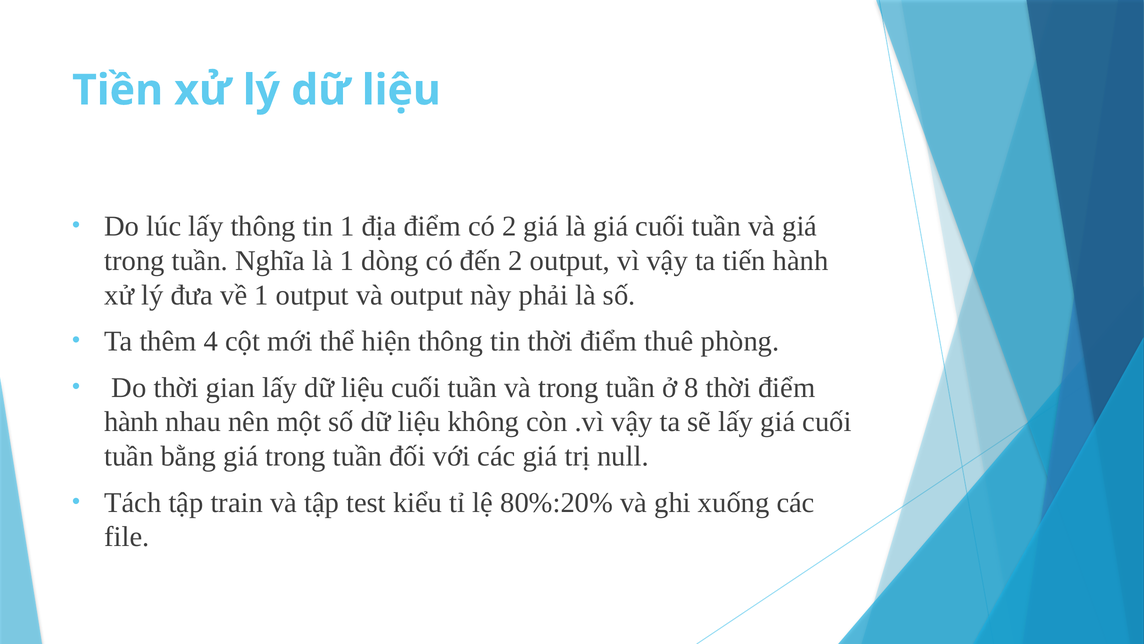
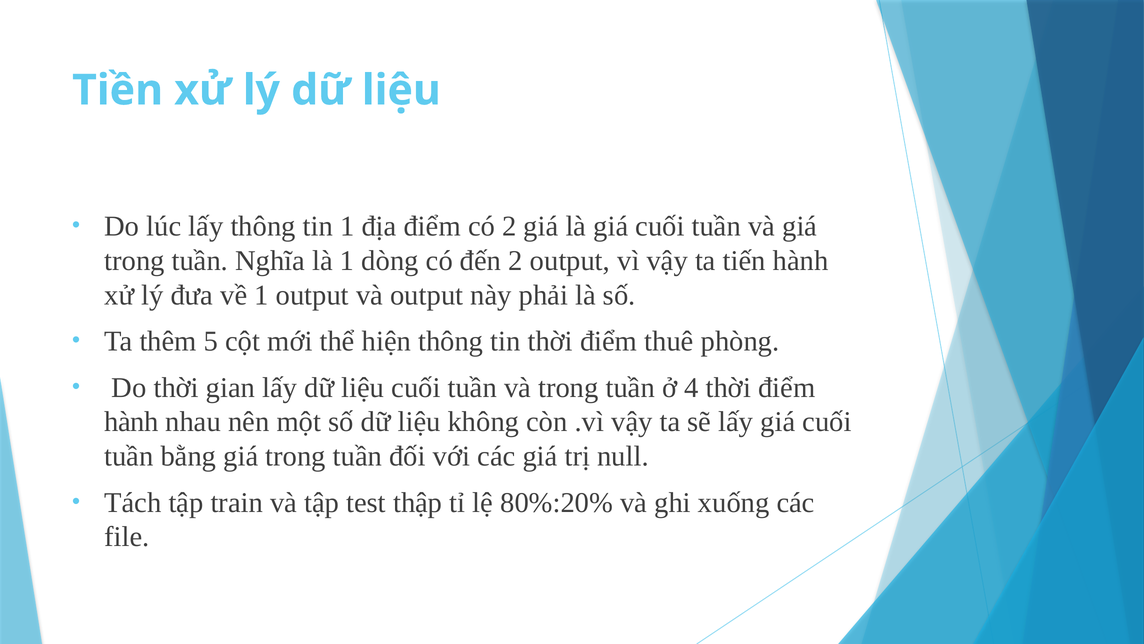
4: 4 -> 5 (211, 341)
8: 8 -> 4 (692, 387)
kiểu: kiểu -> thập (418, 502)
